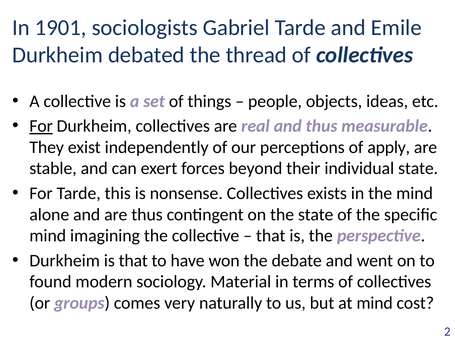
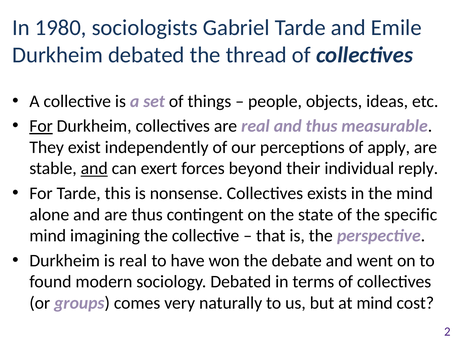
1901: 1901 -> 1980 (61, 28)
and underline: none -> present (94, 169)
individual state: state -> reply (418, 169)
is that: that -> real (133, 261)
sociology Material: Material -> Debated (241, 282)
